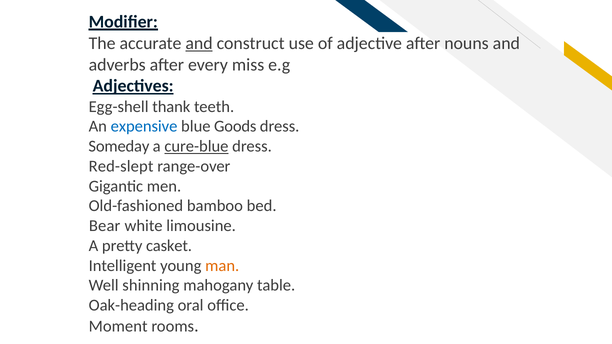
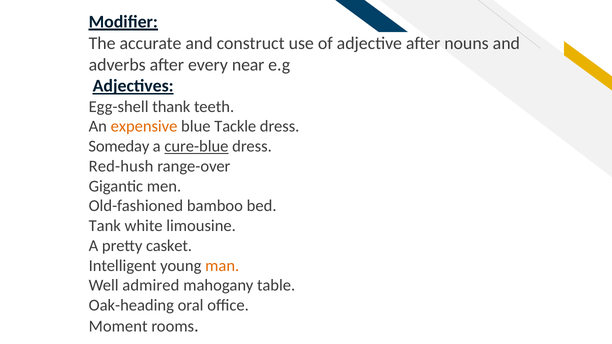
and underline: present -> none (199, 43)
miss: miss -> near (248, 65)
expensive colour: blue -> orange (144, 127)
Goods: Goods -> Tackle (235, 127)
Red-slept: Red-slept -> Red-hush (121, 166)
Bear: Bear -> Tank (105, 226)
shinning: shinning -> admired (151, 286)
